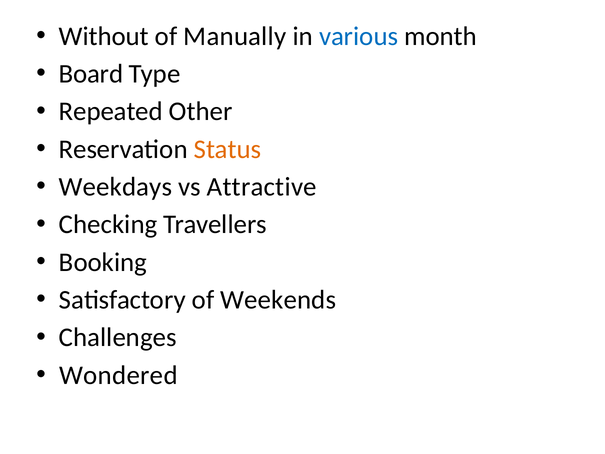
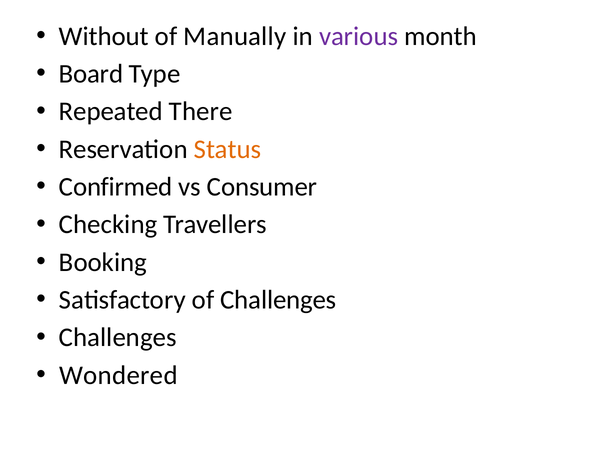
various colour: blue -> purple (359, 36)
Other: Other -> There (201, 111)
Weekdays: Weekdays -> Confirmed (116, 187)
Attractive: Attractive -> Consumer (262, 187)
of Weekends: Weekends -> Challenges (278, 300)
